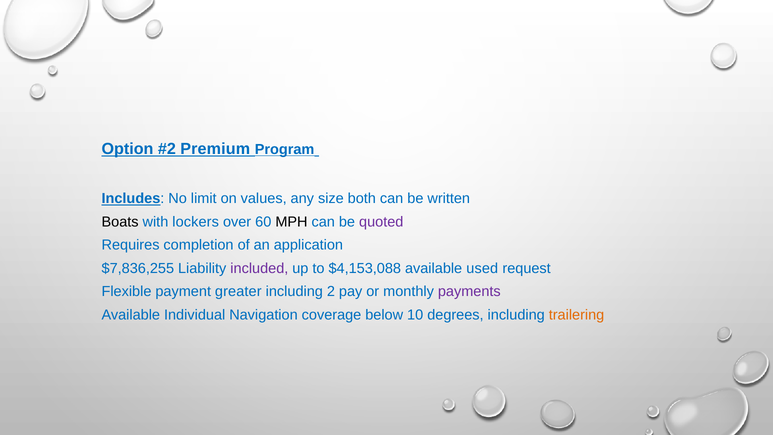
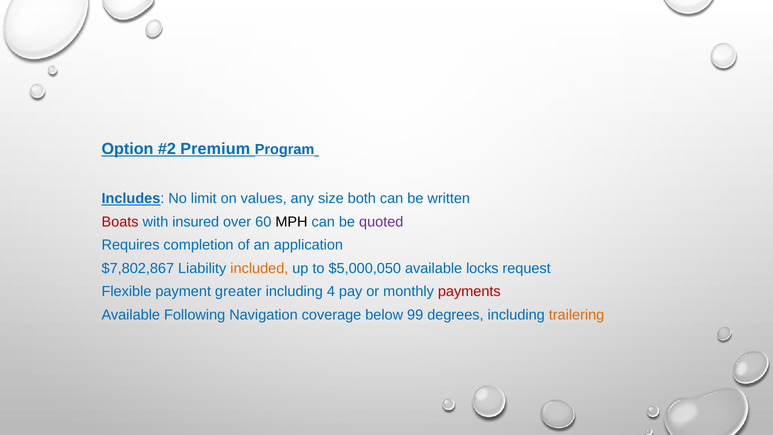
Boats colour: black -> red (120, 222)
lockers: lockers -> insured (196, 222)
$7,836,255: $7,836,255 -> $7,802,867 (138, 268)
included colour: purple -> orange (259, 268)
$4,153,088: $4,153,088 -> $5,000,050 (365, 268)
used: used -> locks (482, 268)
2: 2 -> 4 (331, 292)
payments colour: purple -> red (469, 292)
Individual: Individual -> Following (195, 315)
10: 10 -> 99 (415, 315)
